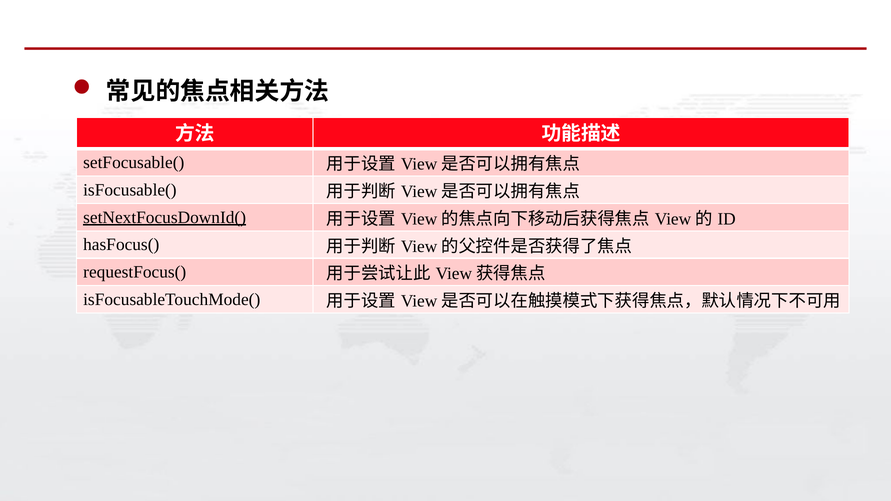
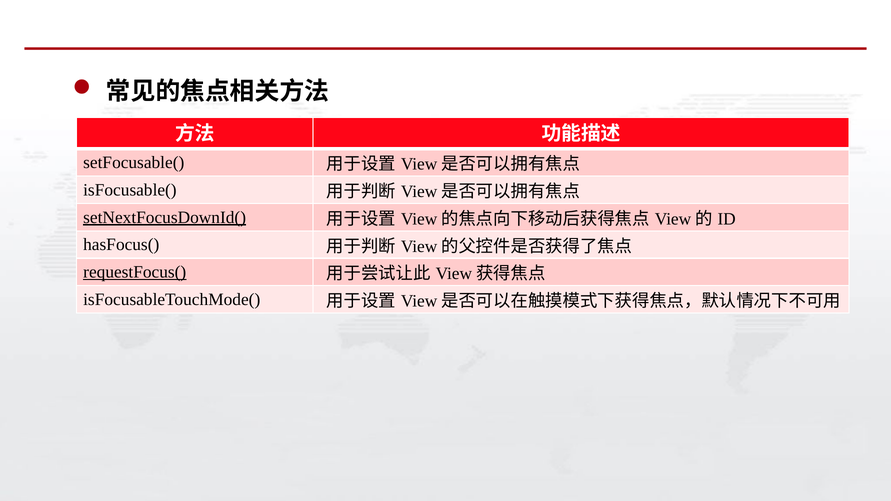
requestFocus( underline: none -> present (135, 272)
